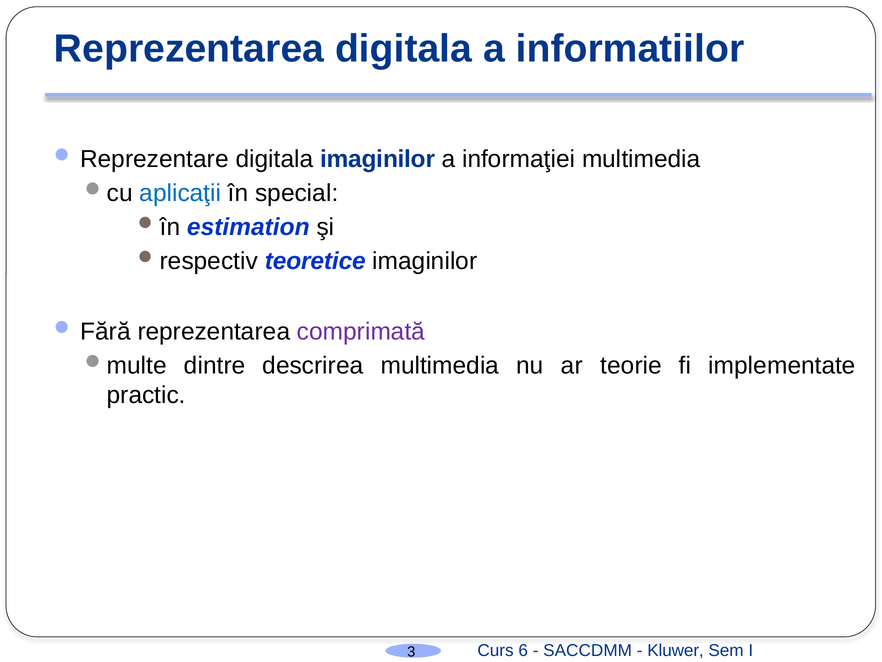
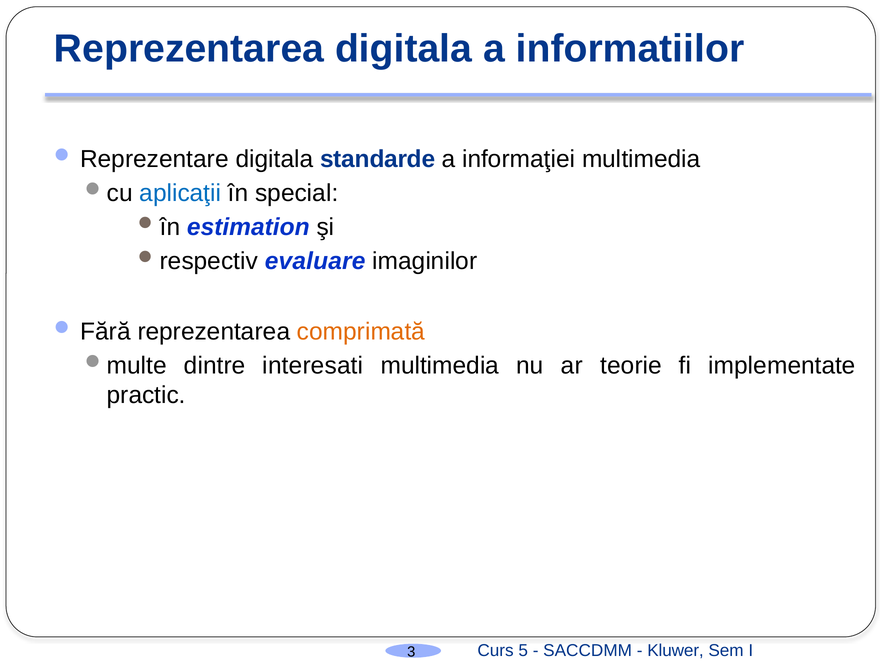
digitala imaginilor: imaginilor -> standarde (378, 159)
teoretice: teoretice -> evaluare (315, 261)
comprimată colour: purple -> orange (361, 331)
descrirea: descrirea -> interesati (313, 365)
6: 6 -> 5 (523, 650)
